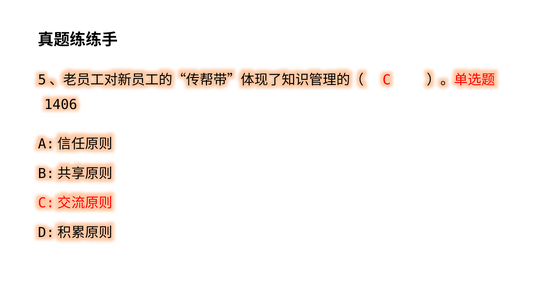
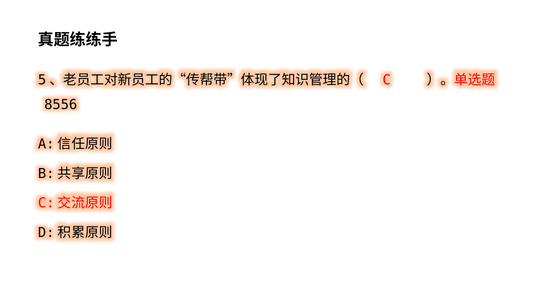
1406: 1406 -> 8556 (61, 105)
